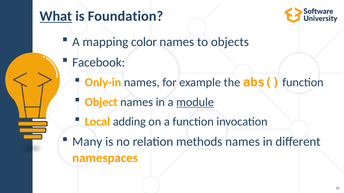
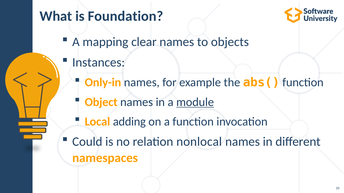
What underline: present -> none (56, 16)
color: color -> clear (144, 42)
Facebook: Facebook -> Instances (99, 63)
Many: Many -> Could (87, 142)
methods: methods -> nonlocal (199, 142)
